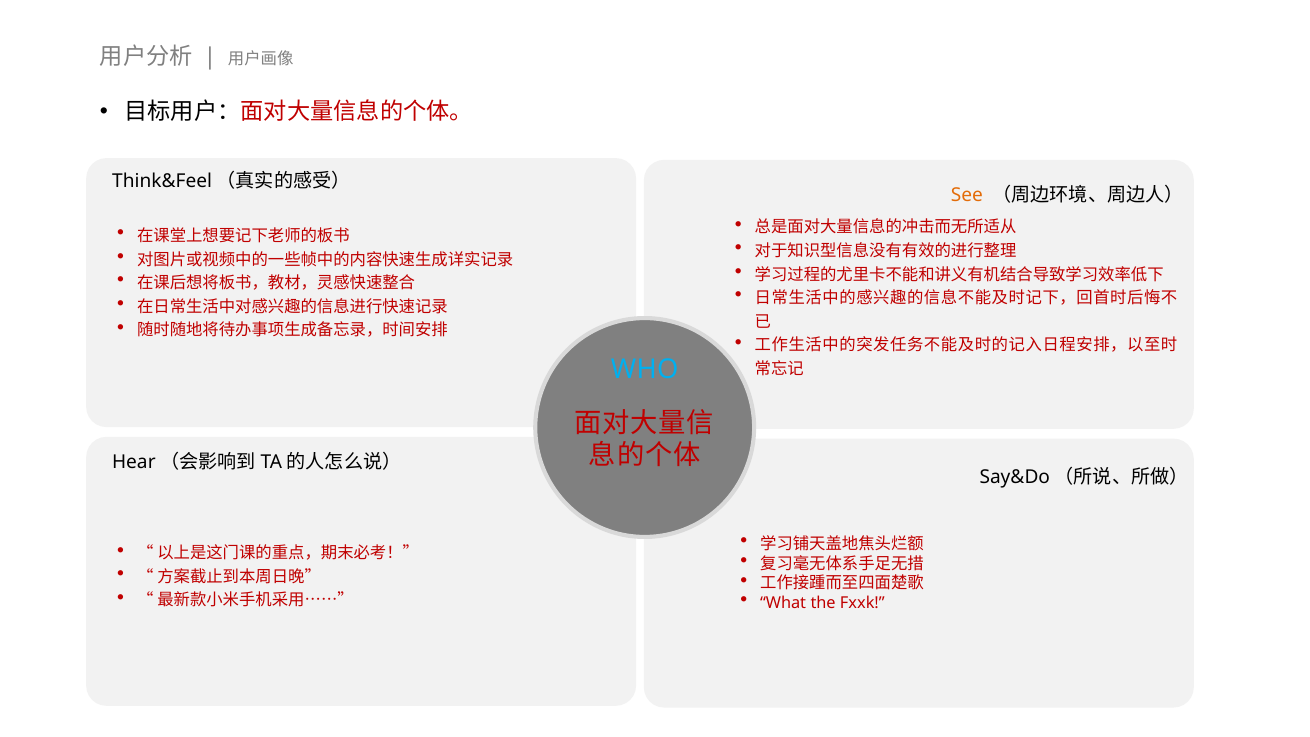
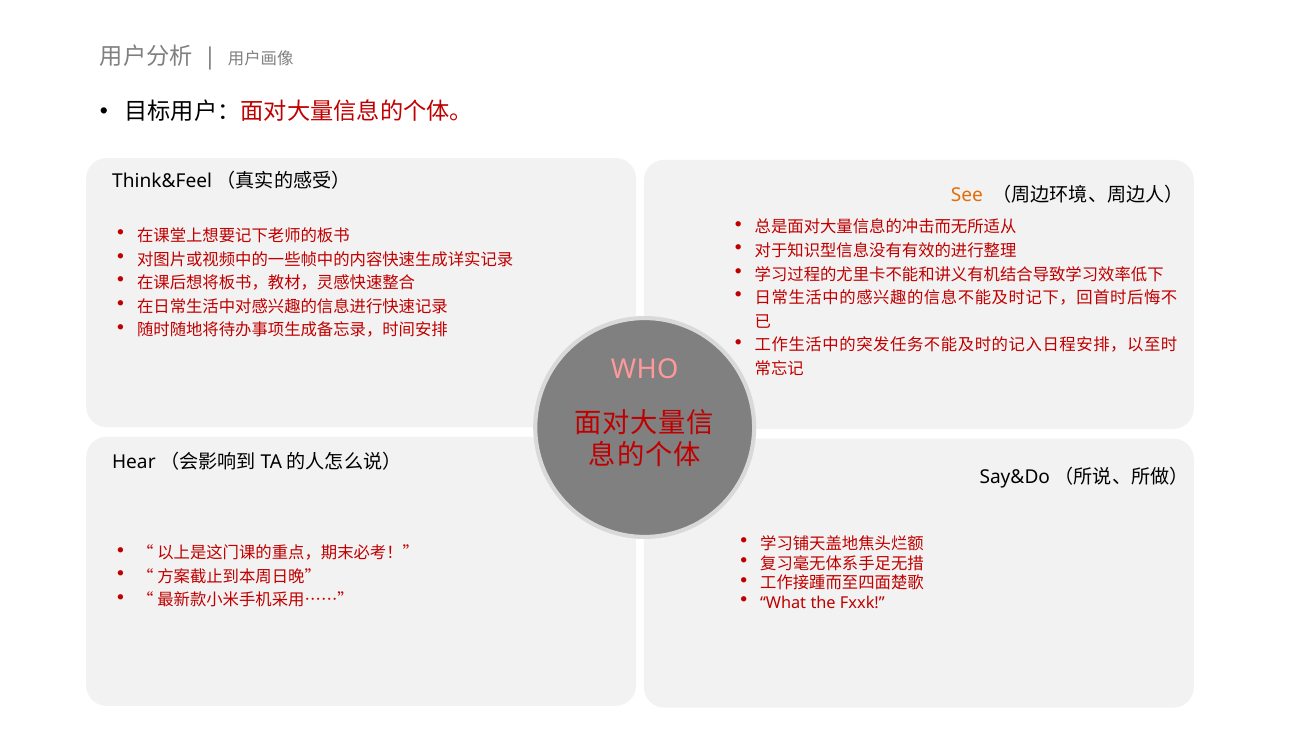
WHO colour: light blue -> pink (645, 370)
